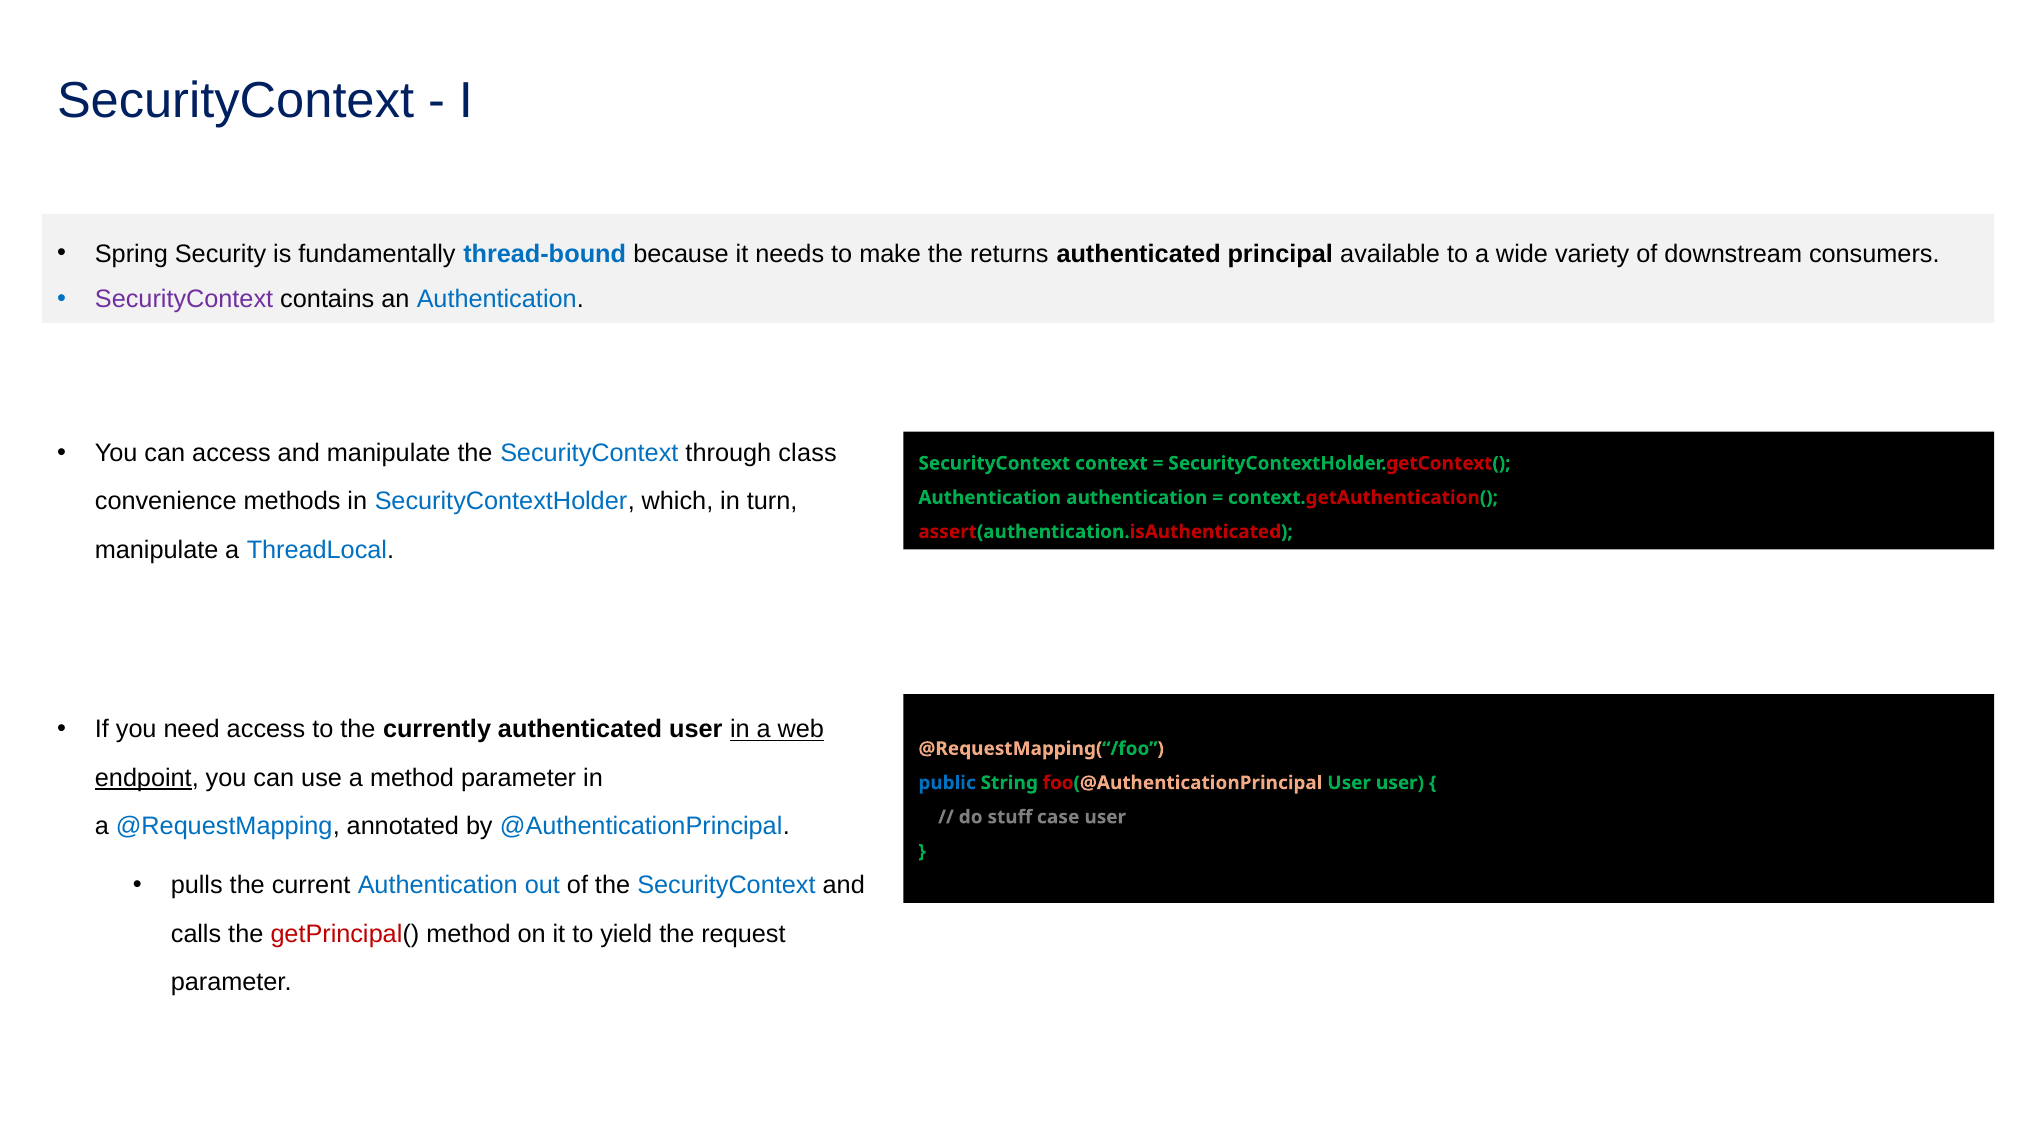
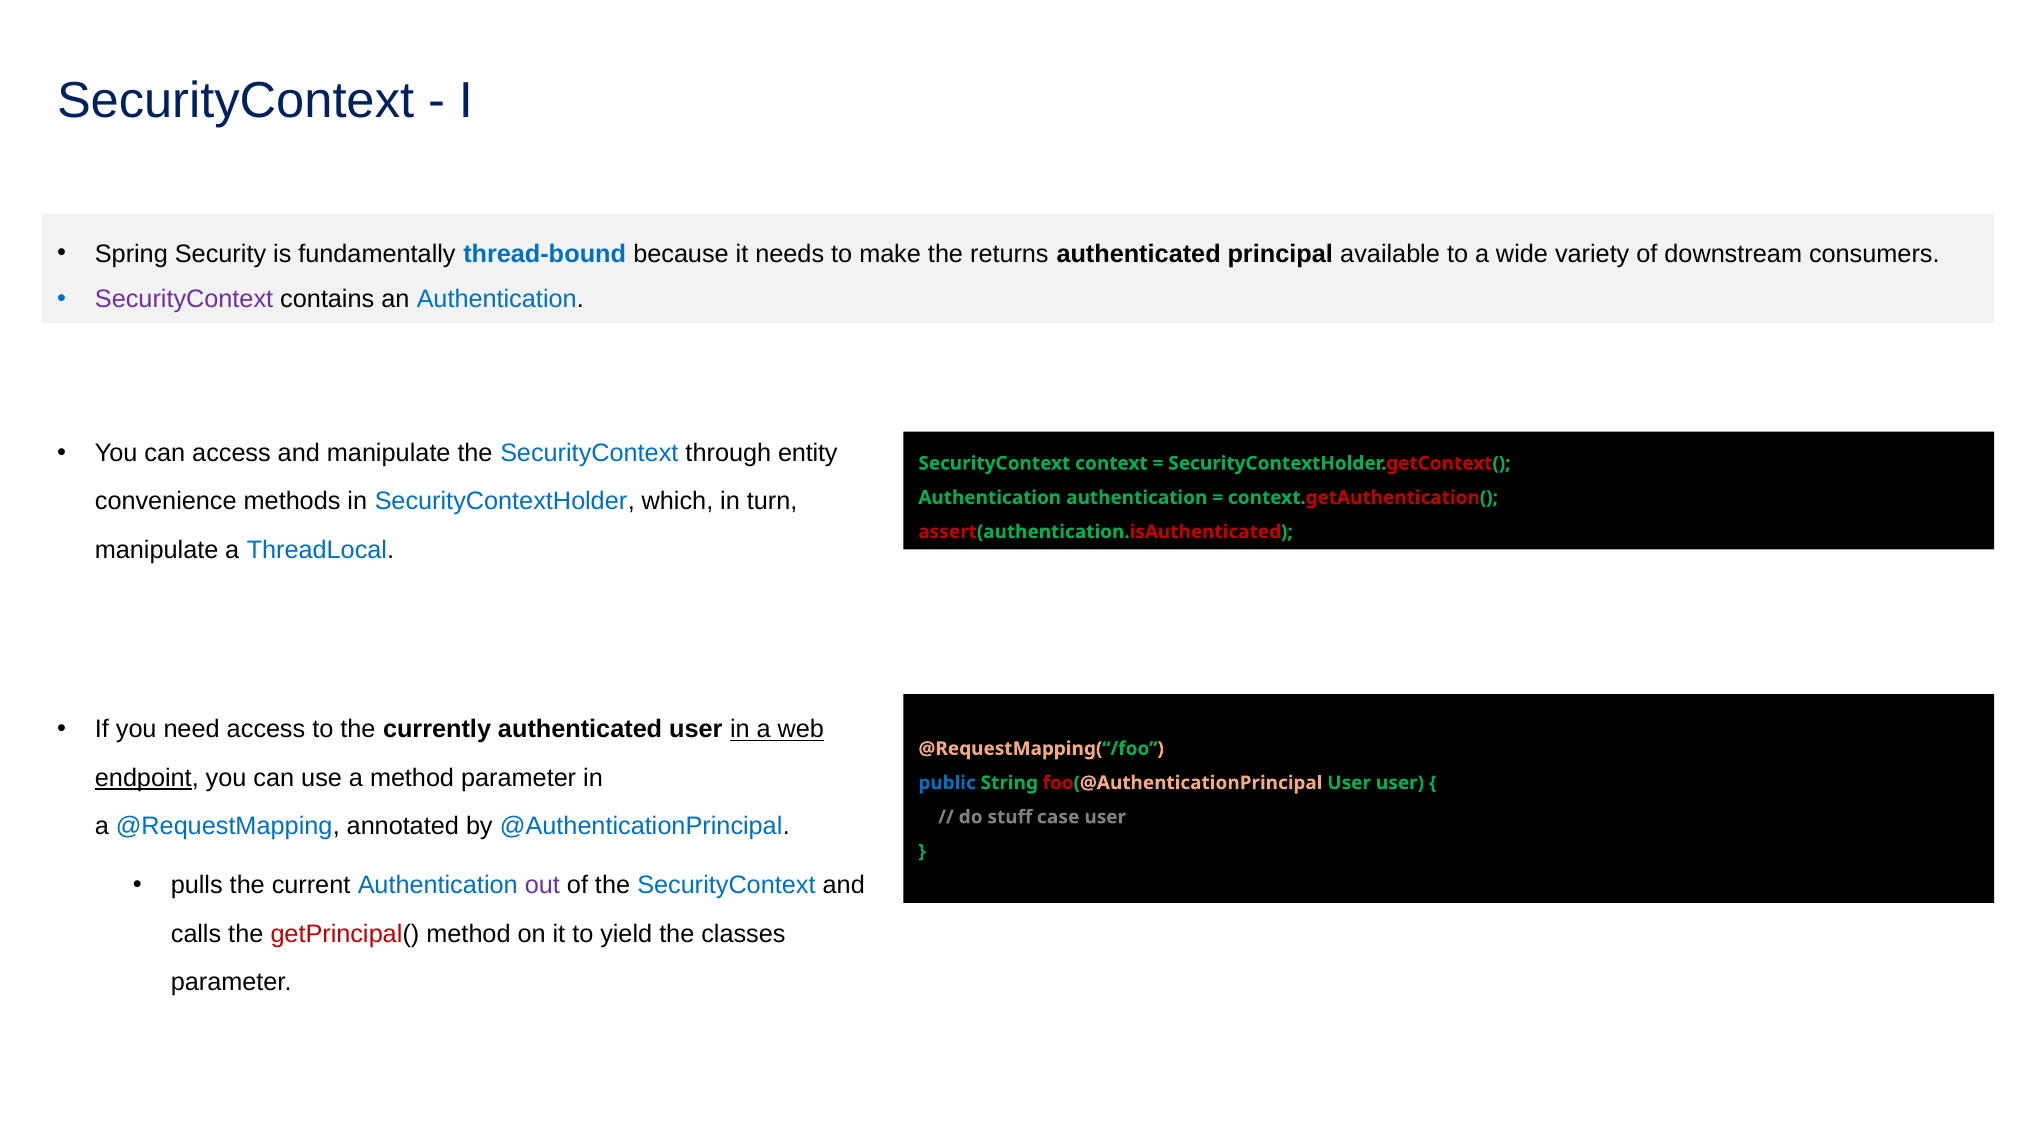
class: class -> entity (808, 453)
out colour: blue -> purple (542, 886)
request: request -> classes (743, 934)
